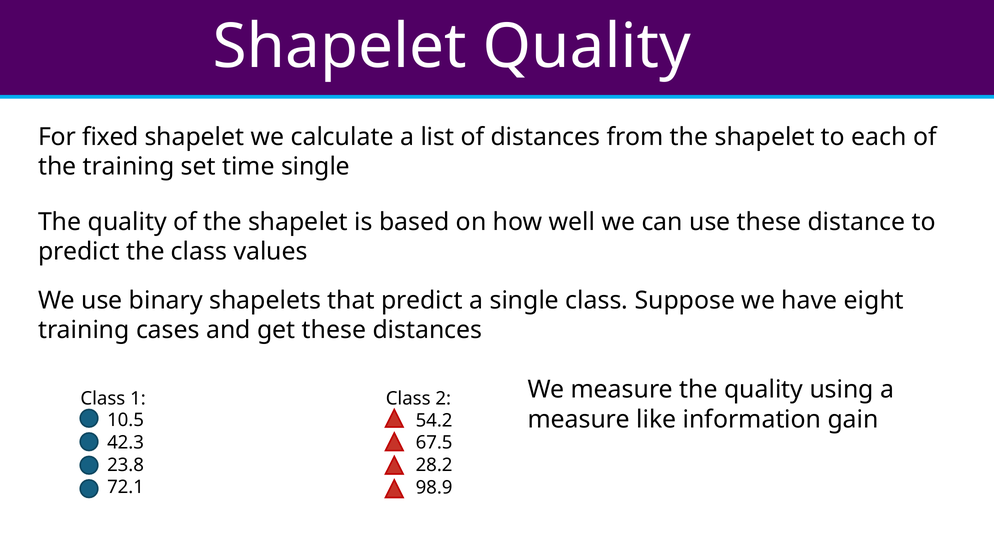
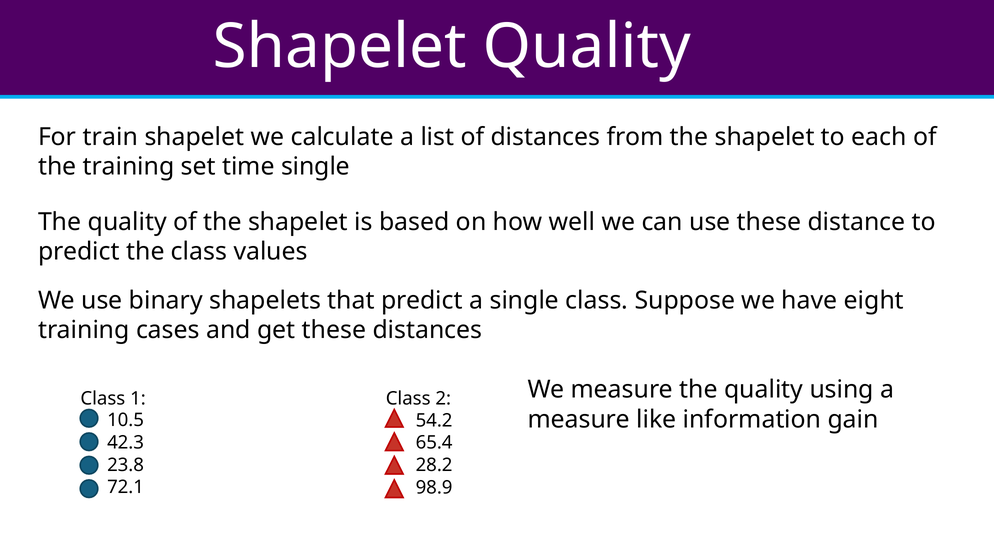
fixed: fixed -> train (110, 137)
67.5: 67.5 -> 65.4 (434, 443)
